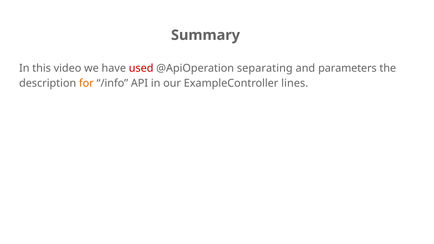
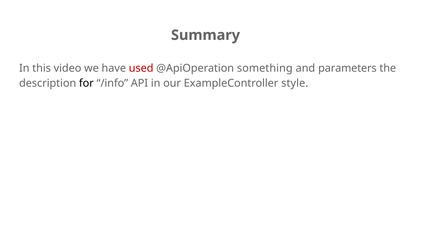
separating: separating -> something (265, 68)
for colour: orange -> black (86, 83)
lines: lines -> style (295, 83)
